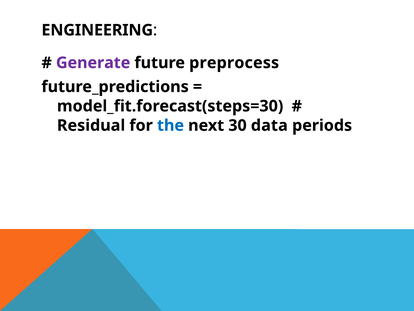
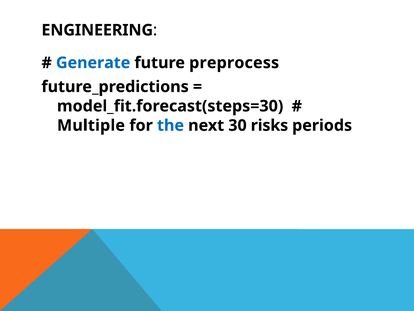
Generate colour: purple -> blue (93, 63)
Residual: Residual -> Multiple (91, 125)
data: data -> risks (269, 125)
